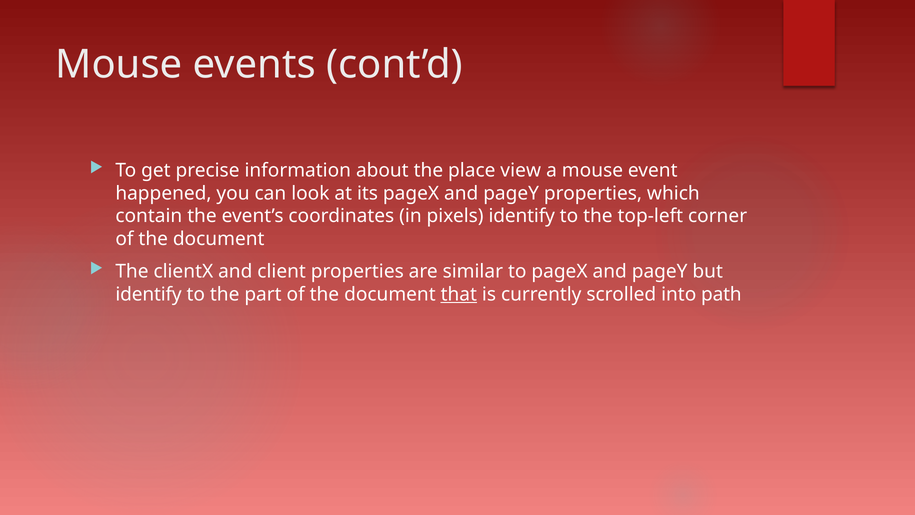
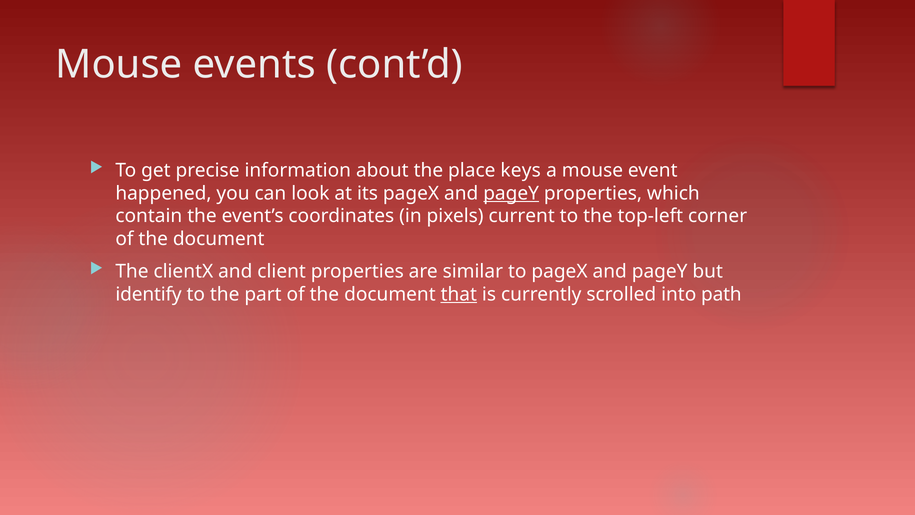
view: view -> keys (521, 170)
pageY underline: none -> present (511, 193)
pixels identify: identify -> current (522, 216)
